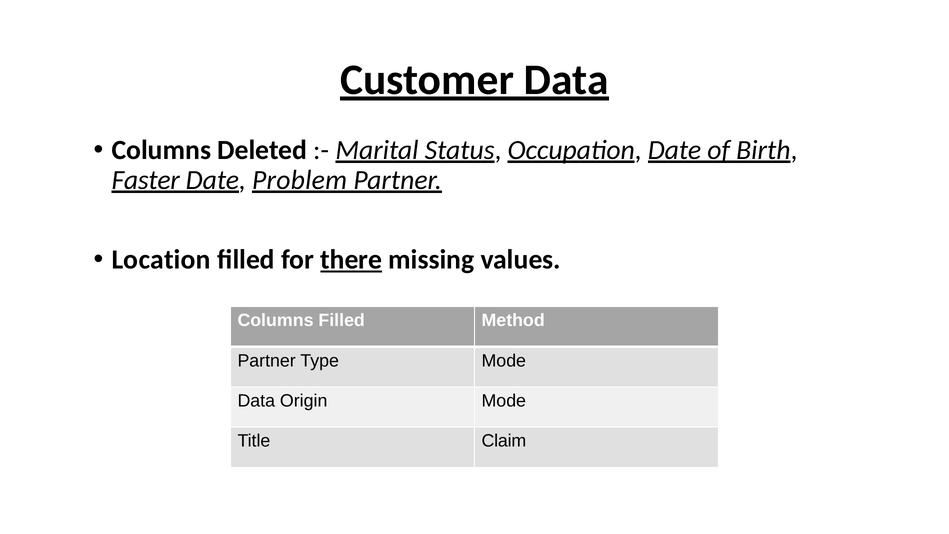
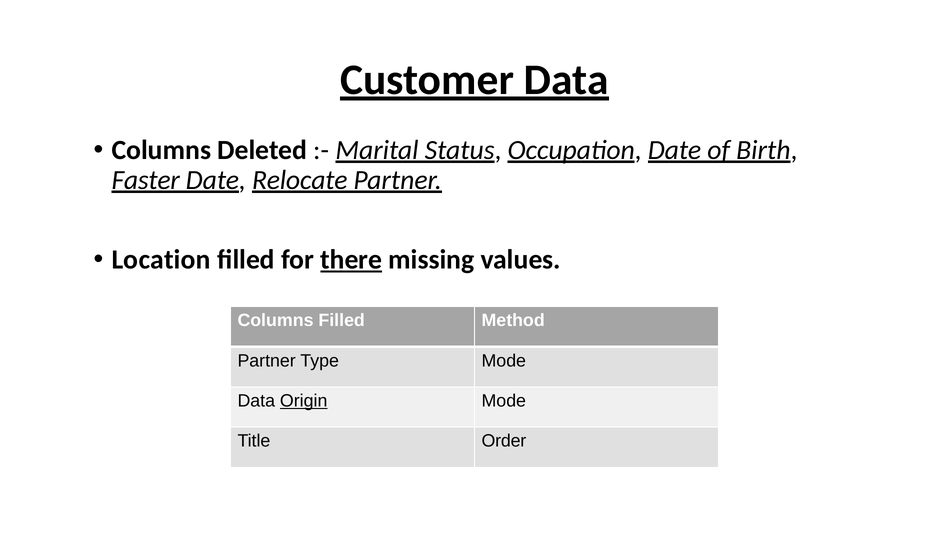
Problem: Problem -> Relocate (300, 180)
Origin underline: none -> present (304, 401)
Claim: Claim -> Order (504, 441)
